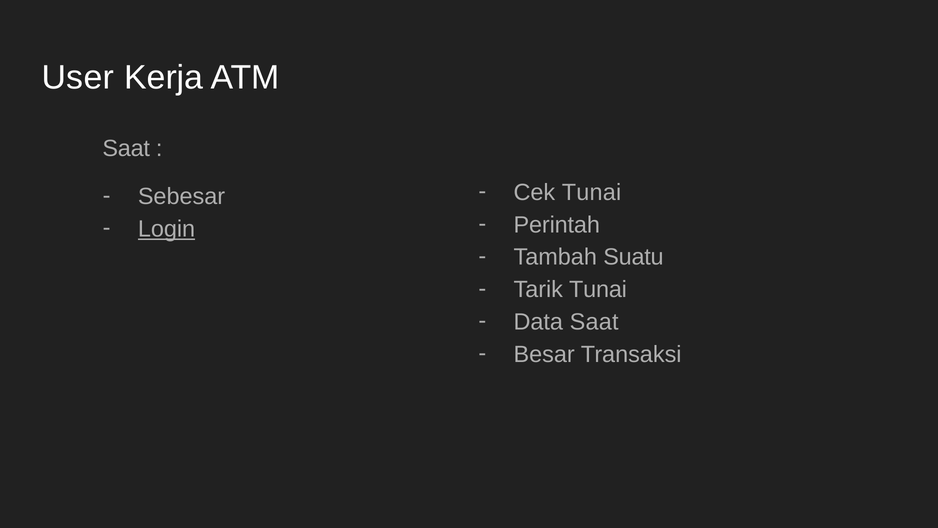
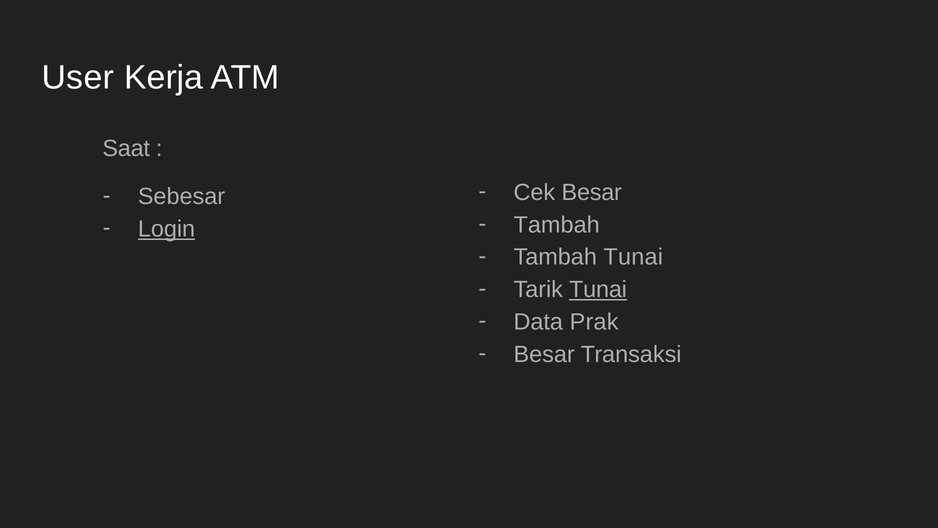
Cek Tunai: Tunai -> Besar (592, 192)
Perintah: Perintah -> Tambah (557, 225)
Tambah Suatu: Suatu -> Tunai (633, 257)
Tunai underline: none -> present (598, 289)
Data Saat: Saat -> Prak (594, 322)
